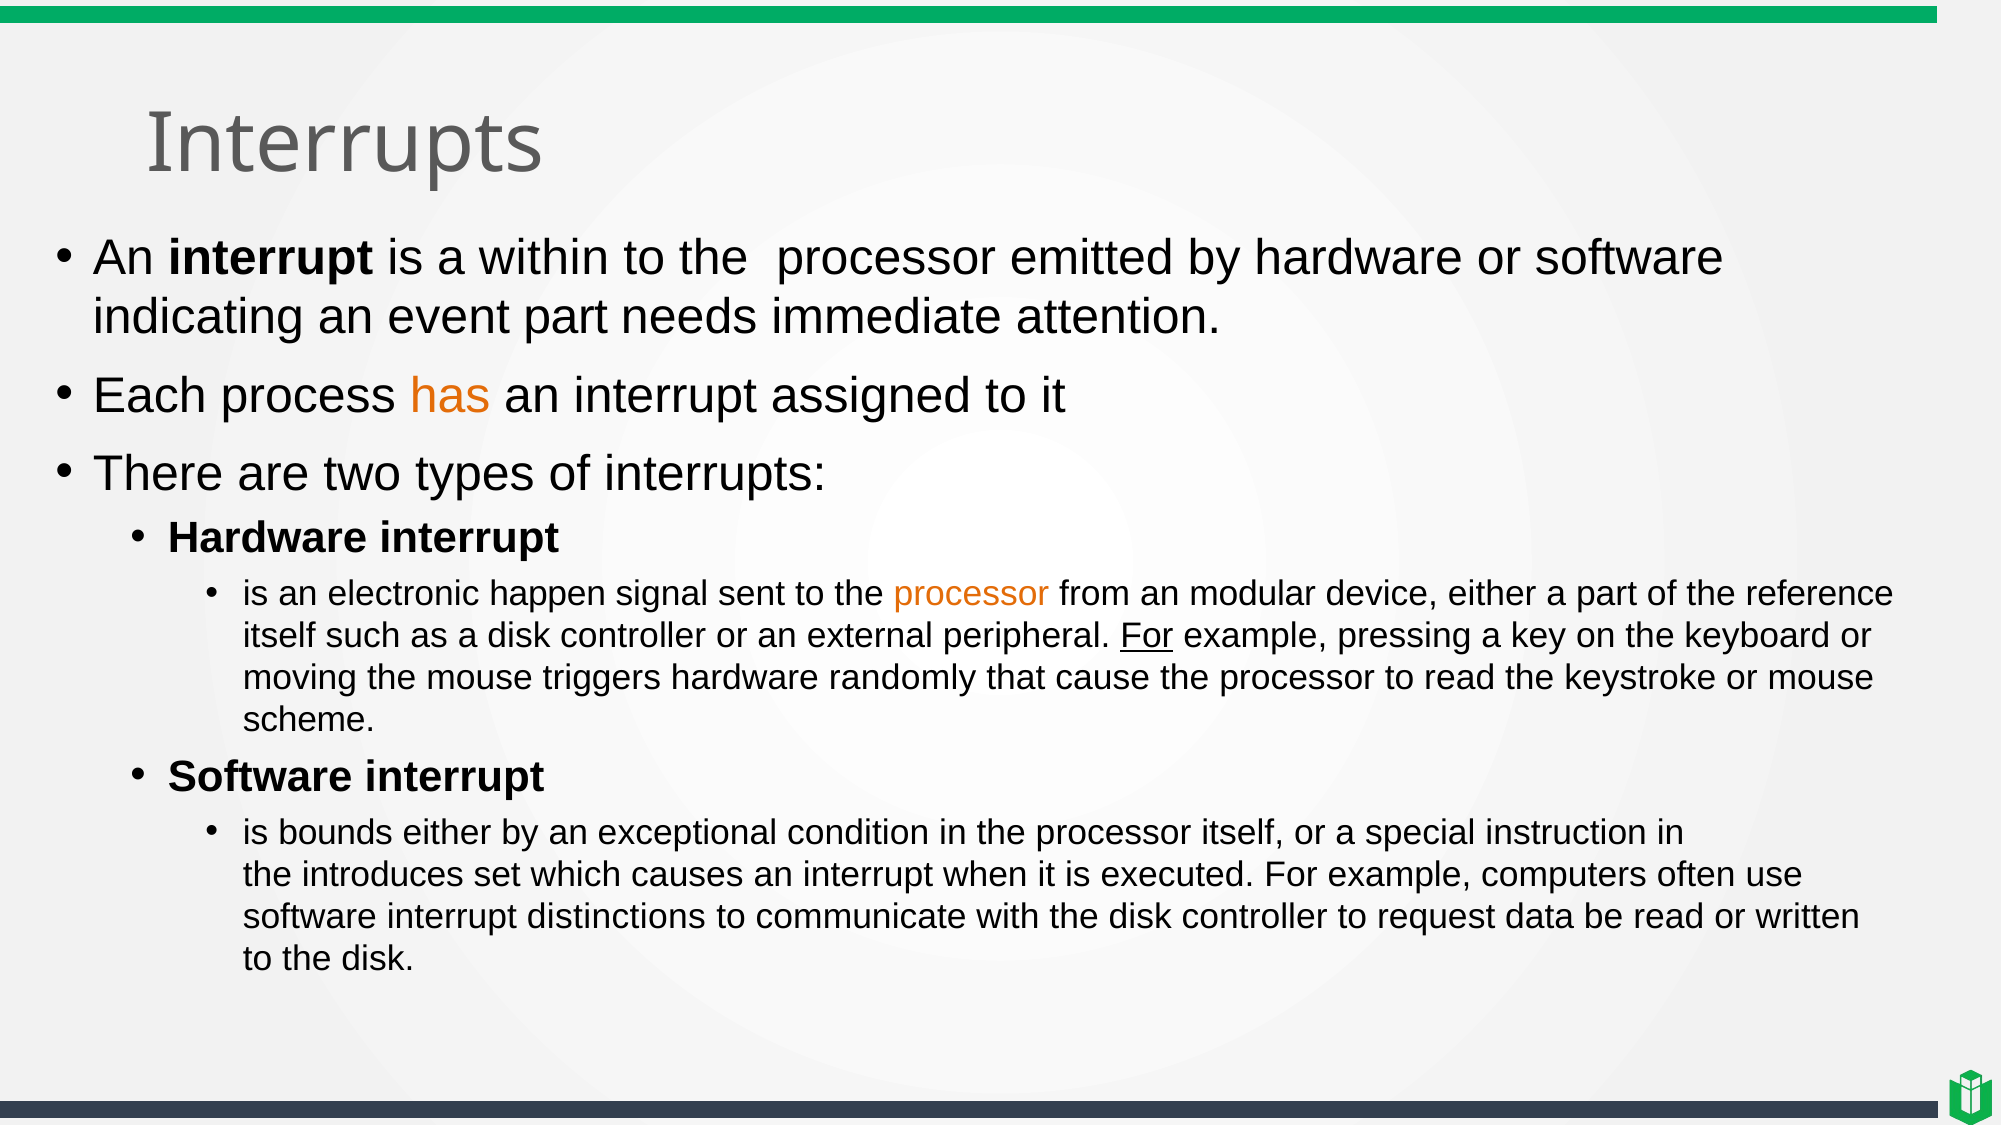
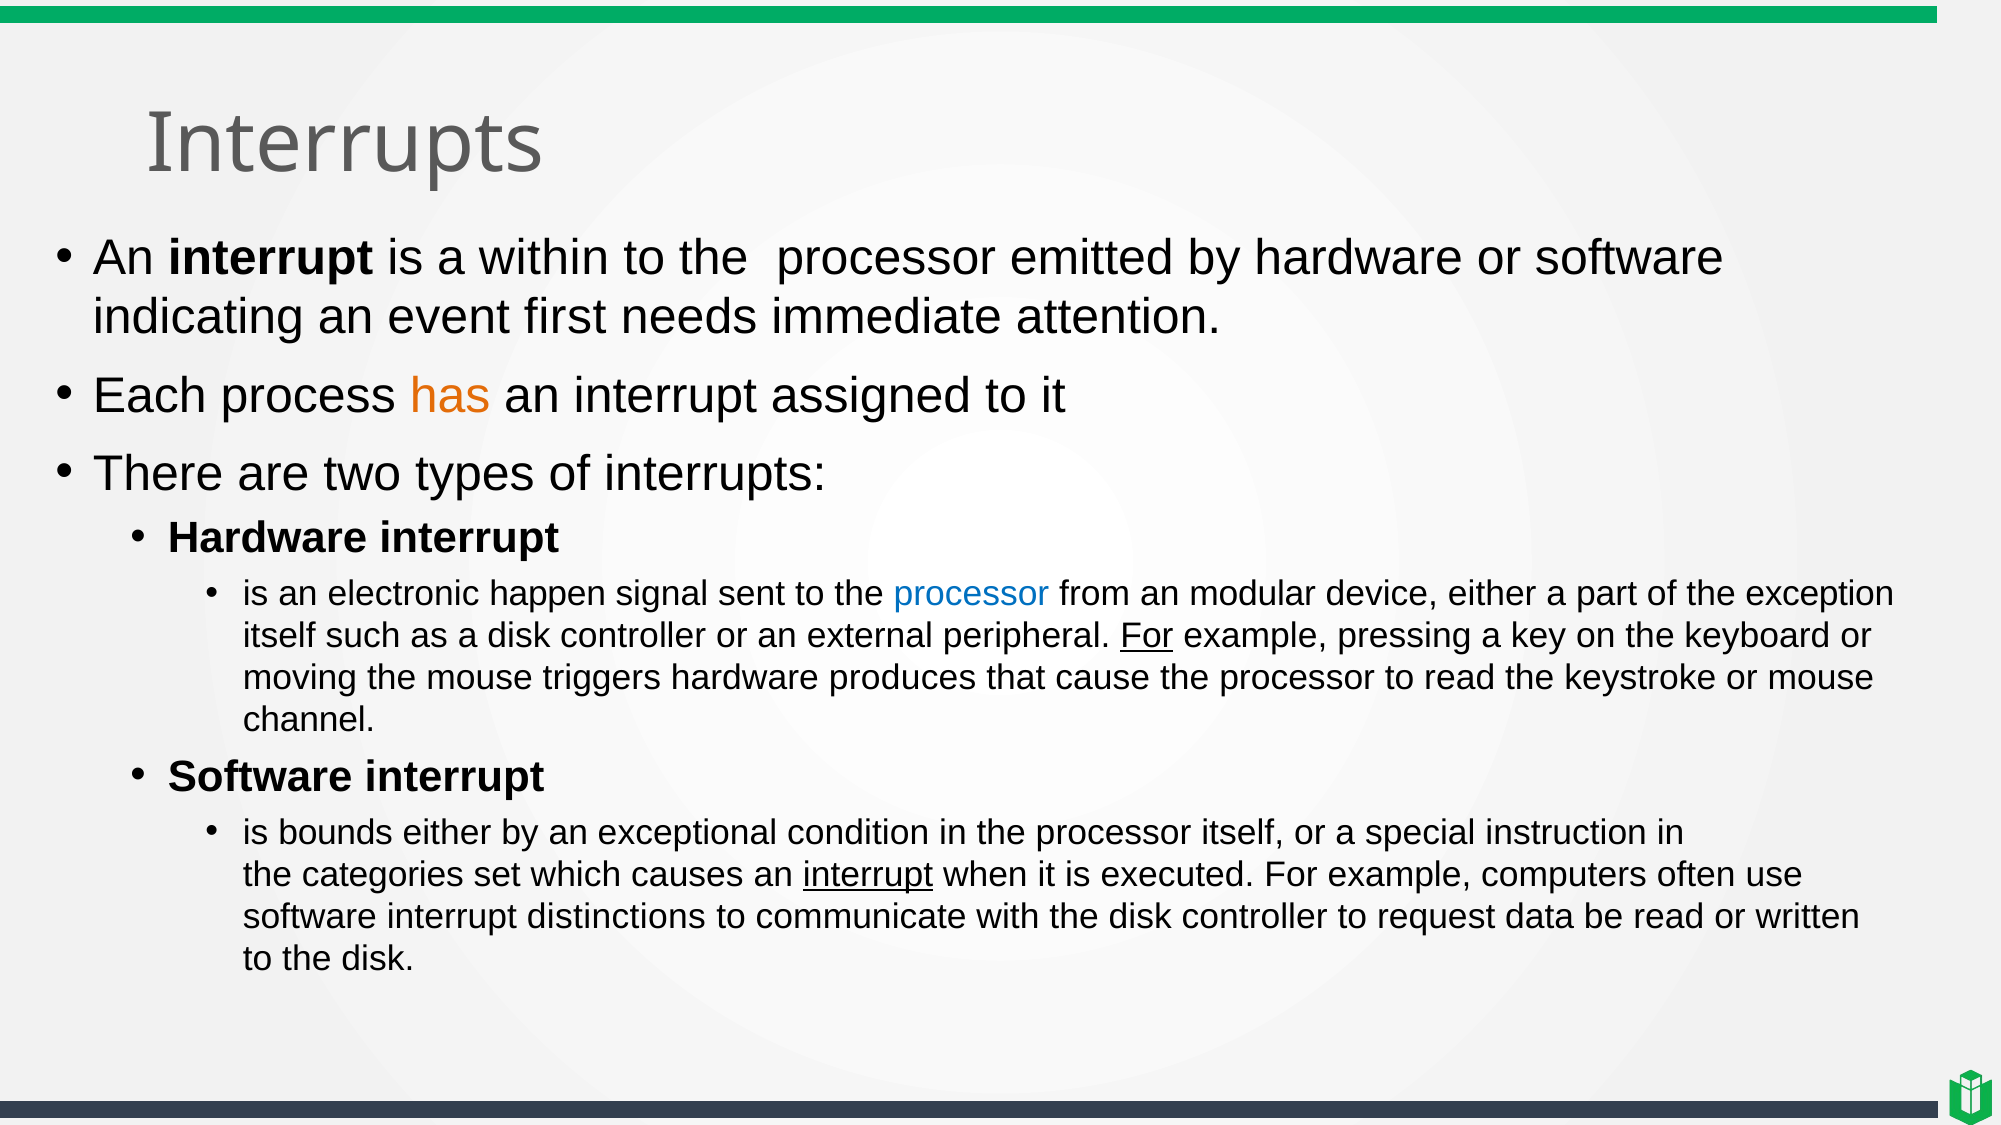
event part: part -> first (565, 318)
processor colour: orange -> blue (971, 594)
reference: reference -> exception (1820, 594)
randomly: randomly -> produces (903, 678)
scheme: scheme -> channel (309, 720)
introduces: introduces -> categories (383, 875)
interrupt underline: none -> present (868, 875)
